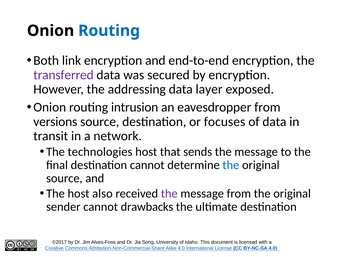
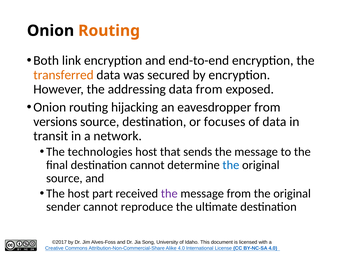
Routing colour: blue -> orange (109, 31)
transferred colour: purple -> orange (63, 75)
data layer: layer -> from (209, 89)
intrusion: intrusion -> hijacking (135, 107)
also: also -> part (103, 193)
drawbacks: drawbacks -> reproduce (147, 206)
